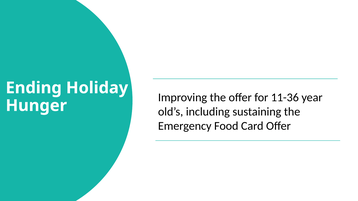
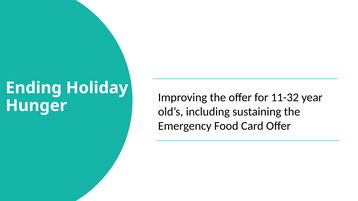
11-36: 11-36 -> 11-32 (285, 98)
